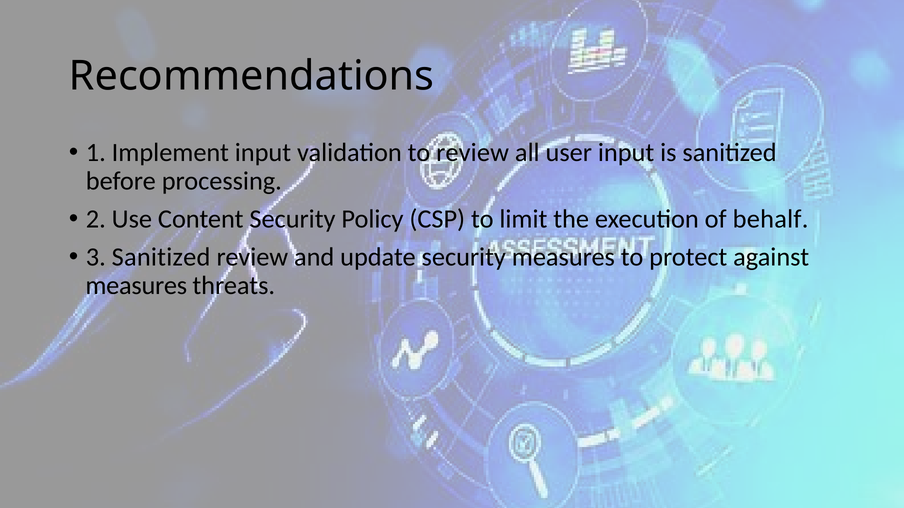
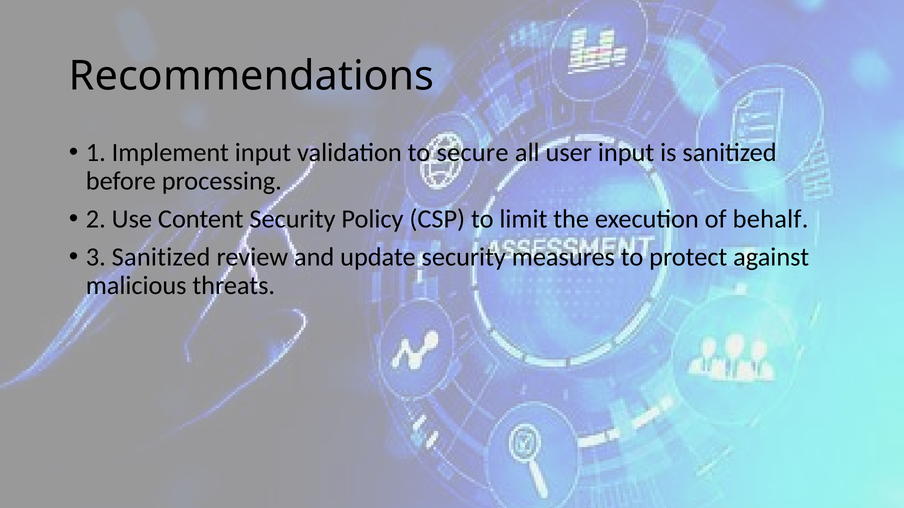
to review: review -> secure (473, 153)
measures: measures -> malicious (136, 286)
